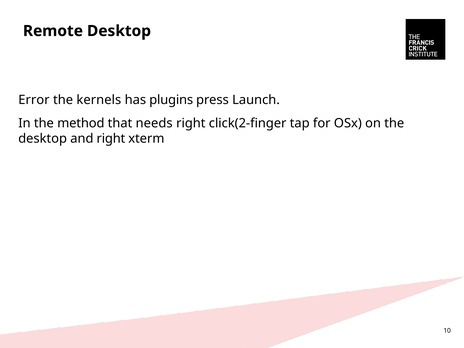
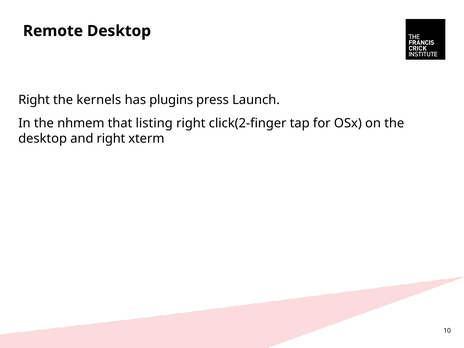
Error: Error -> Right (34, 100)
method: method -> nhmem (81, 123)
needs: needs -> listing (154, 123)
